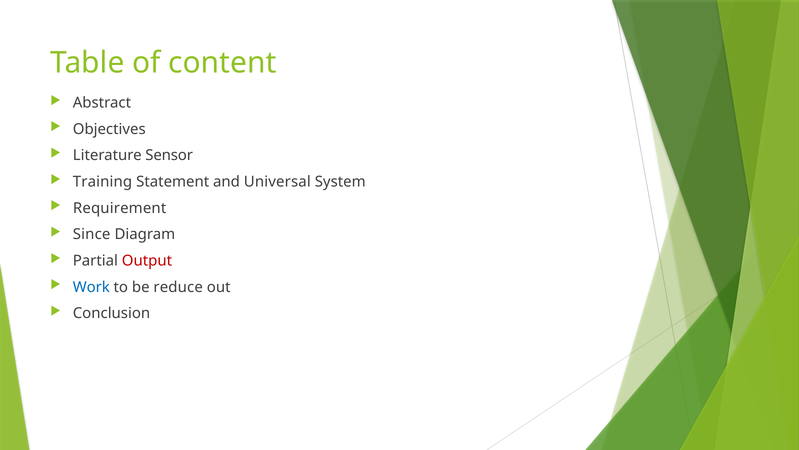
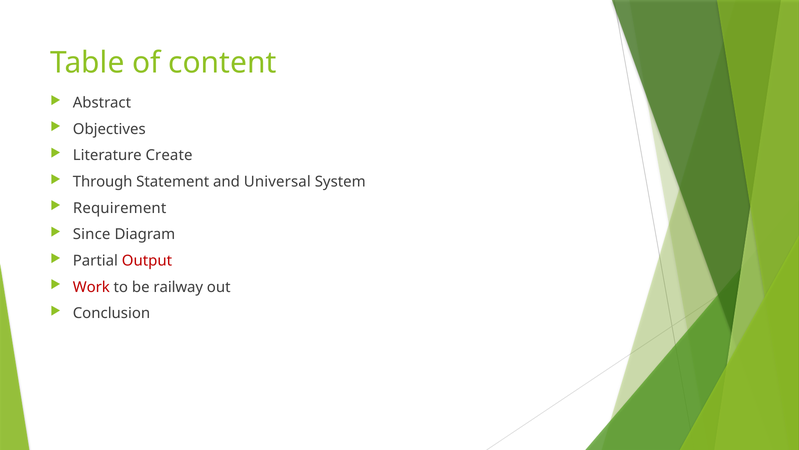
Sensor: Sensor -> Create (169, 155)
Training: Training -> Through (103, 182)
Work colour: blue -> red (91, 287)
reduce: reduce -> railway (178, 287)
